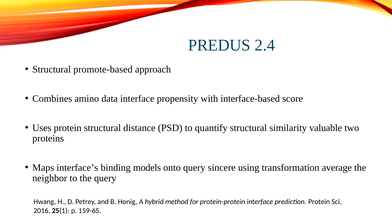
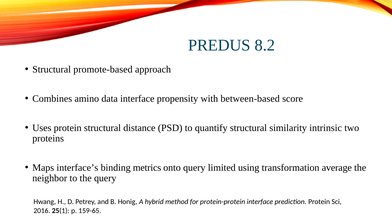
2.4: 2.4 -> 8.2 (265, 45)
interface-based: interface-based -> between-based (250, 99)
valuable: valuable -> intrinsic (326, 128)
models: models -> metrics (147, 168)
sincere: sincere -> limited (222, 168)
